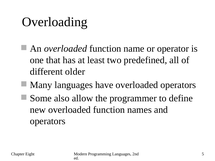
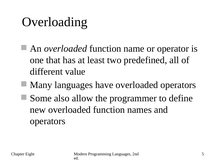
older: older -> value (75, 72)
